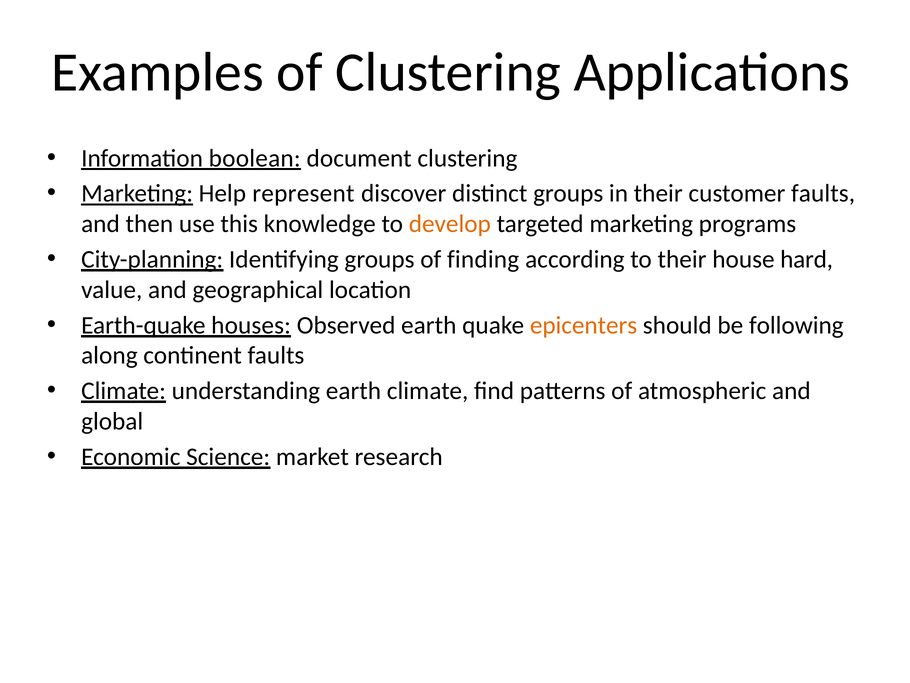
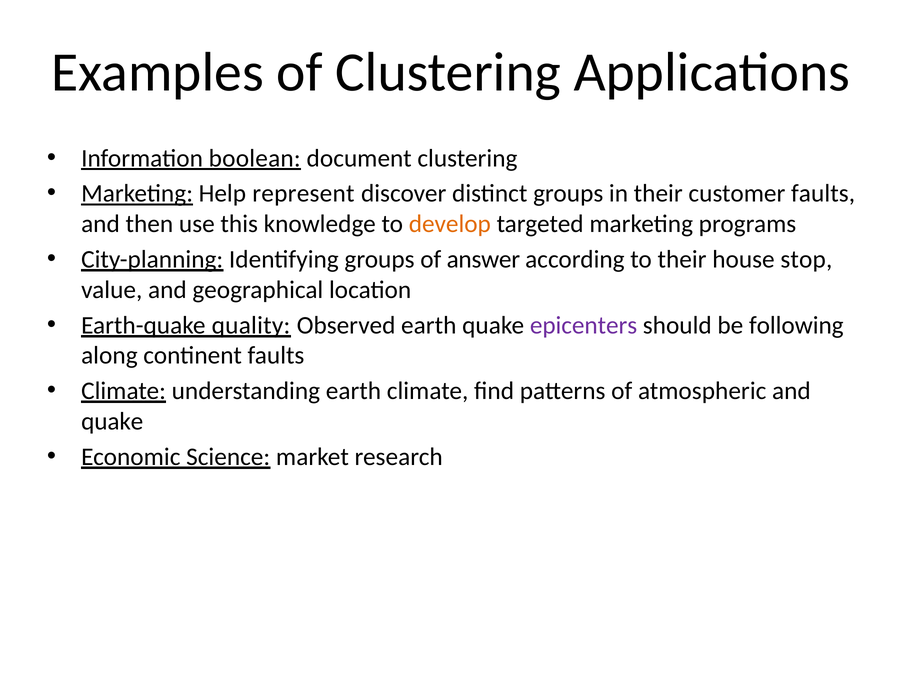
finding: finding -> answer (483, 259)
hard: hard -> stop (806, 259)
houses: houses -> quality (251, 325)
epicenters colour: orange -> purple (584, 325)
global: global -> quake (112, 421)
